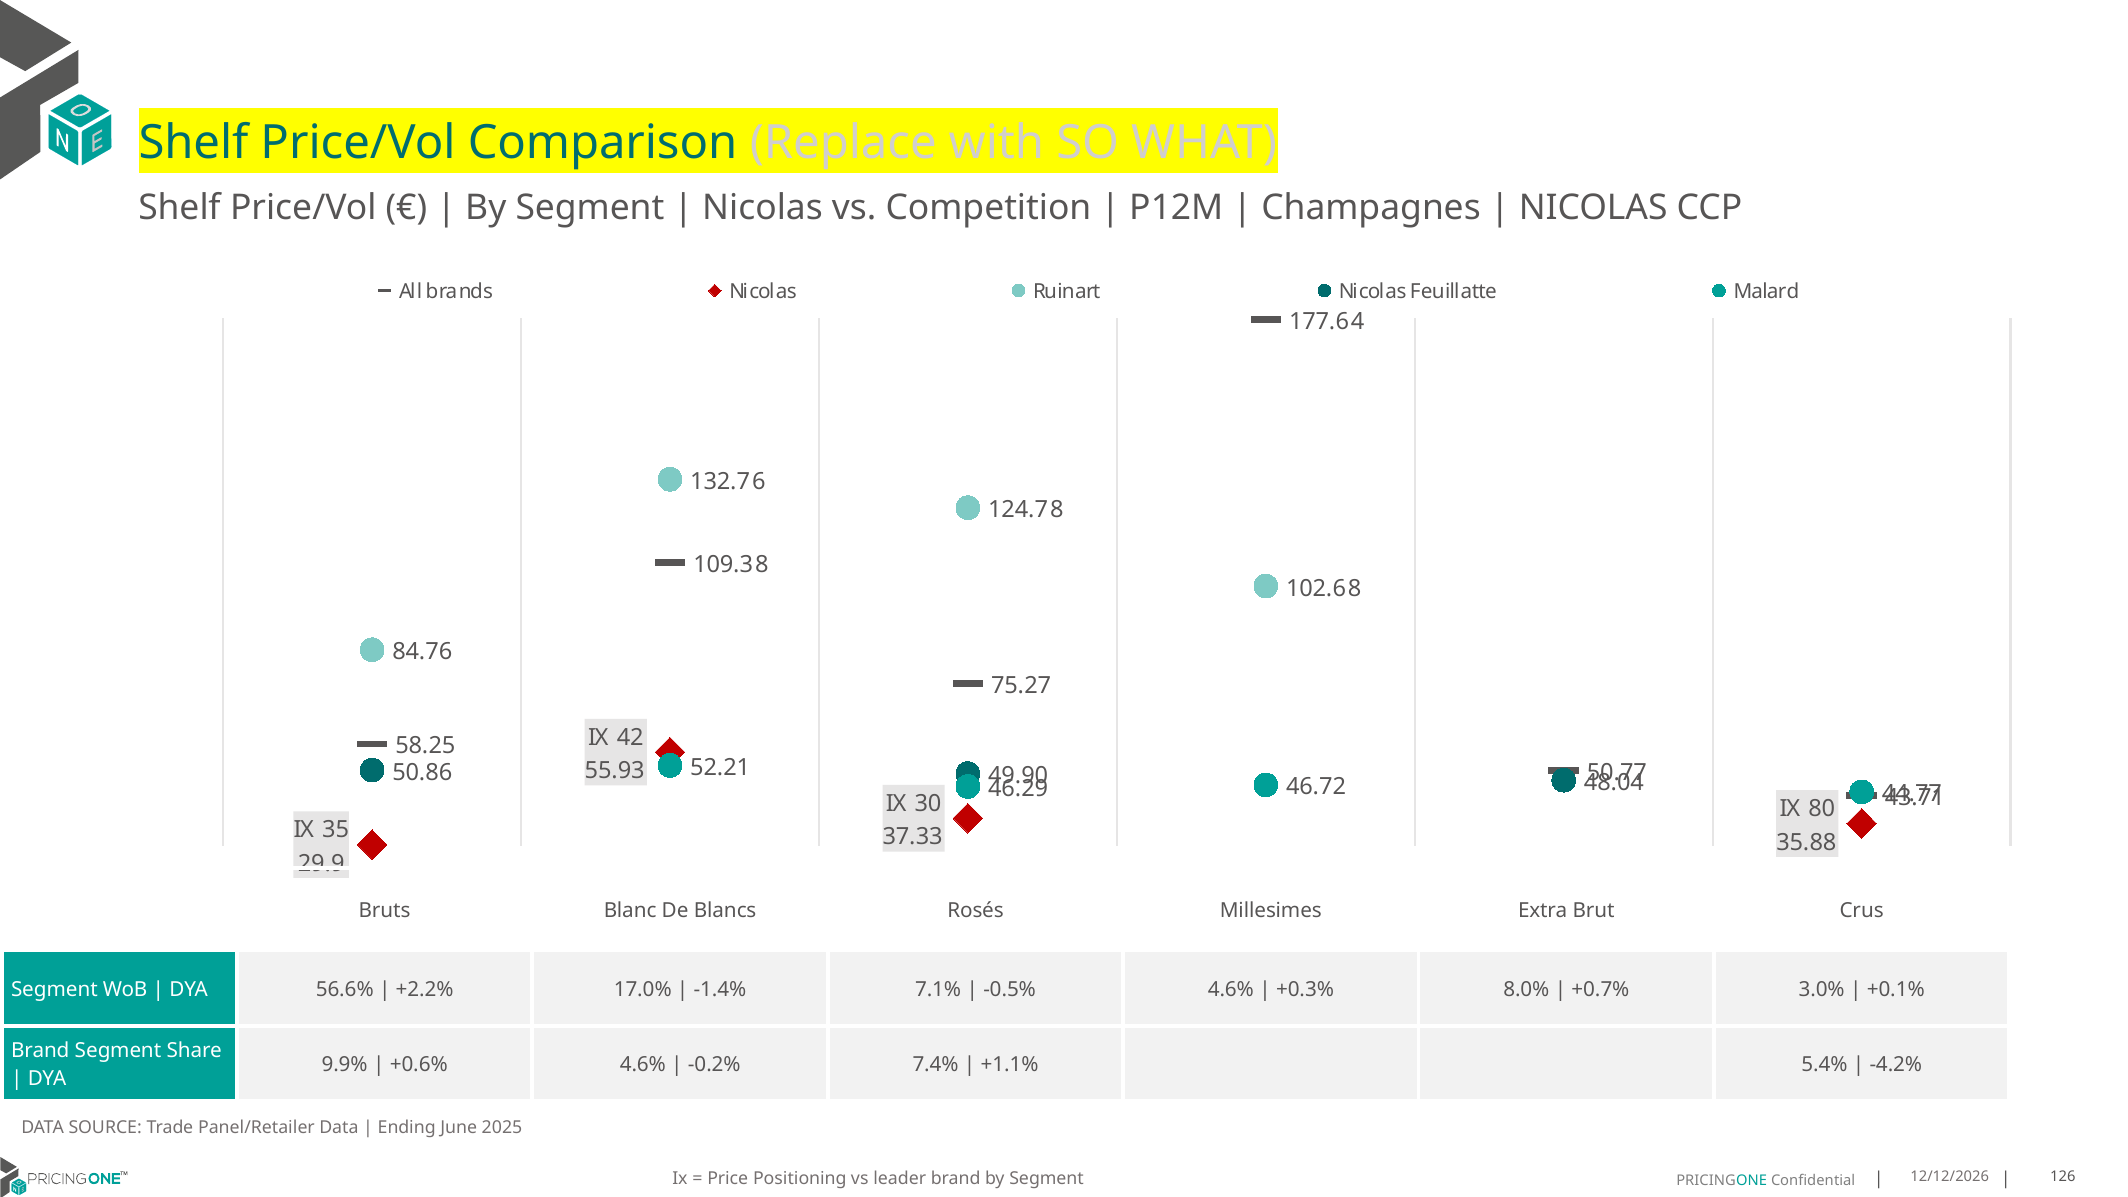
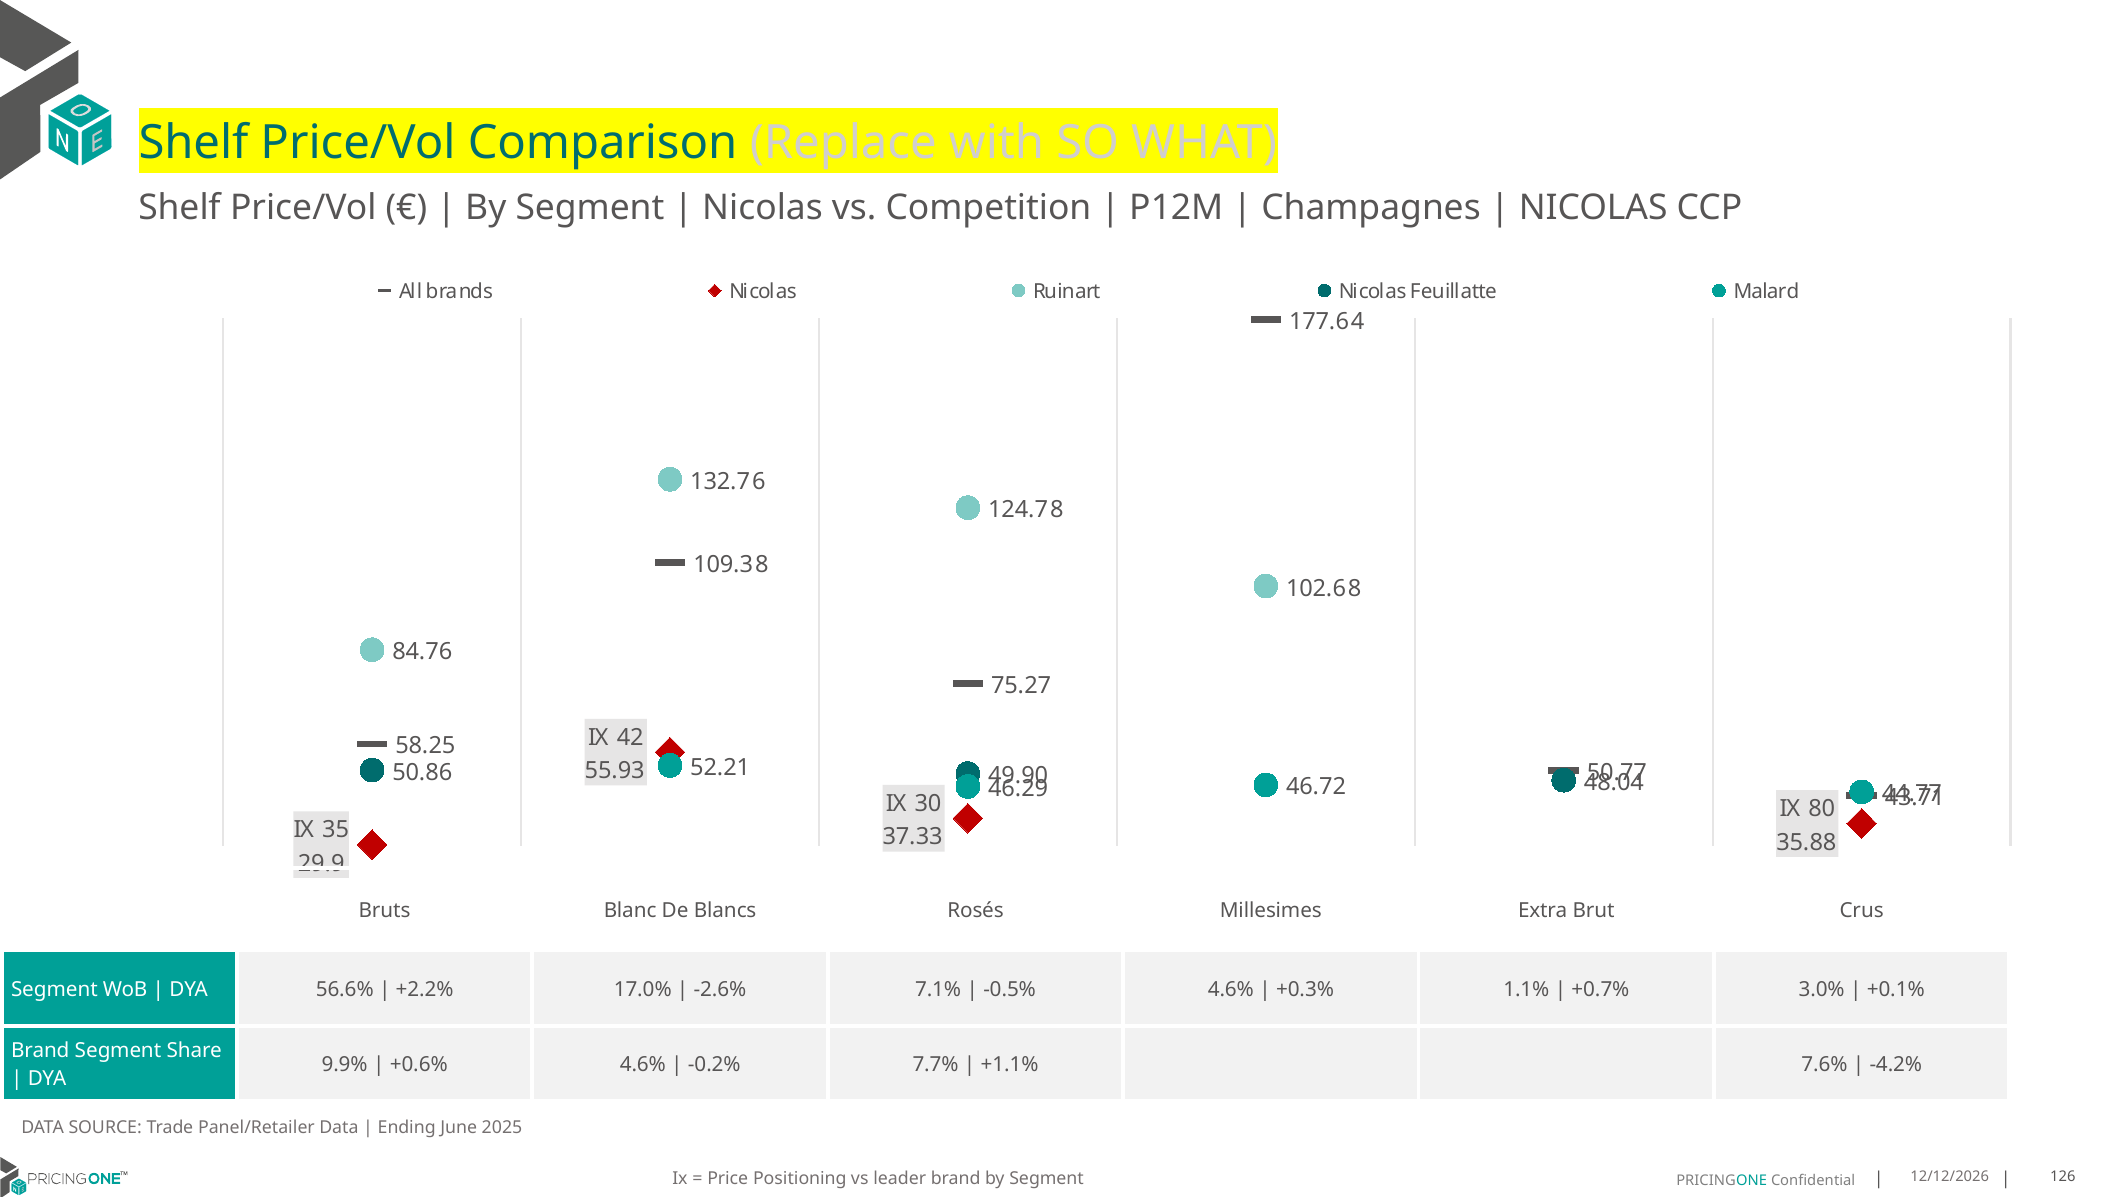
-1.4%: -1.4% -> -2.6% (720, 989)
8.0%: 8.0% -> 1.1% (1526, 989)
7.4%: 7.4% -> 7.7% (936, 1065)
5.4%: 5.4% -> 7.6% (1824, 1065)
